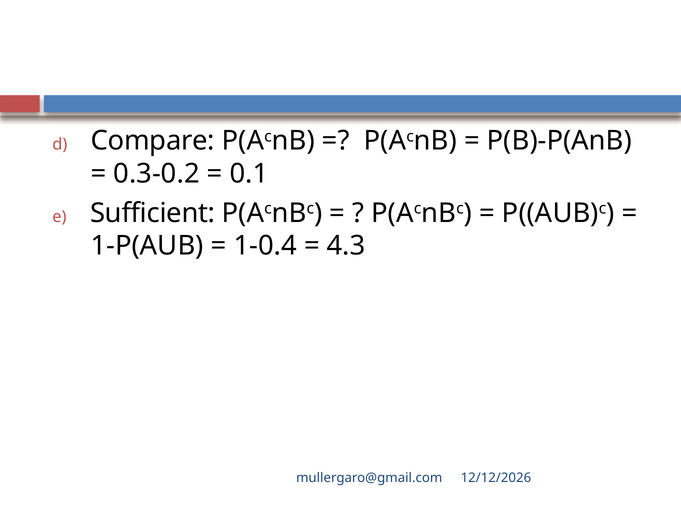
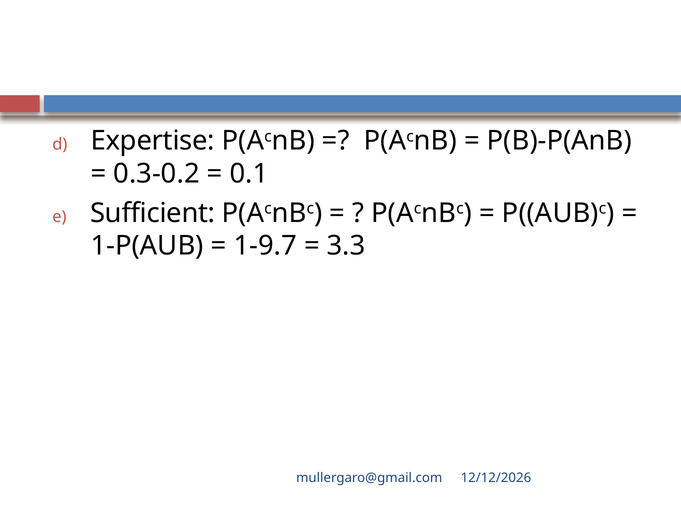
Compare: Compare -> Expertise (153, 141)
1-0.4: 1-0.4 -> 1-9.7 (265, 246)
4.3: 4.3 -> 3.3 (346, 246)
